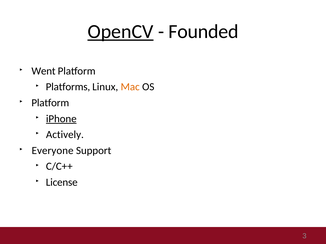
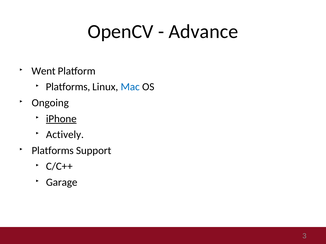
OpenCV underline: present -> none (121, 32)
Founded: Founded -> Advance (203, 32)
Mac colour: orange -> blue (130, 87)
Platform: Platform -> Ongoing (50, 103)
Everyone: Everyone -> Platforms (53, 151)
License: License -> Garage (62, 183)
